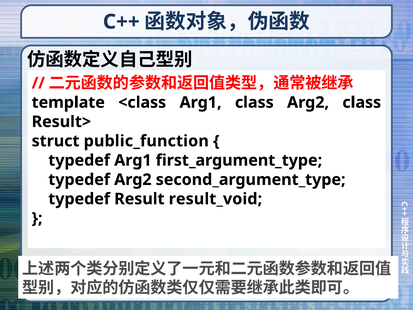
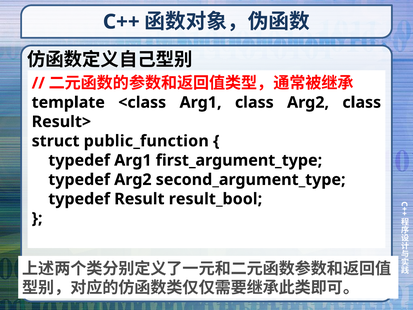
result_void: result_void -> result_bool (215, 199)
